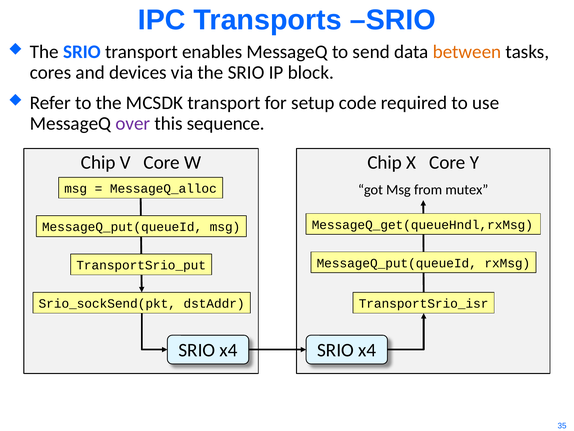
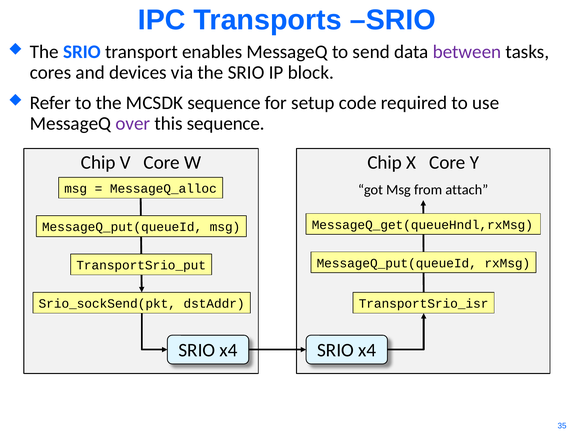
between colour: orange -> purple (467, 52)
MCSDK transport: transport -> sequence (224, 103)
mutex: mutex -> attach (467, 190)
